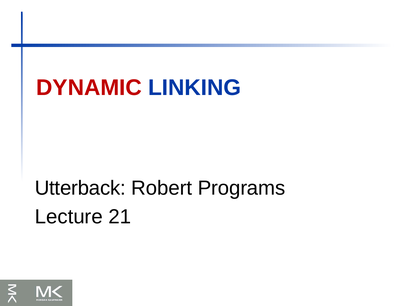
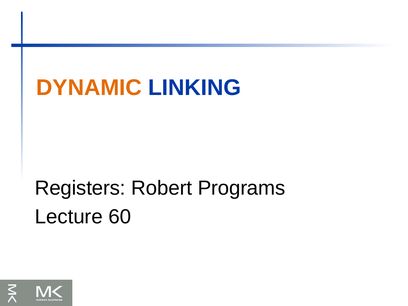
DYNAMIC colour: red -> orange (89, 88)
Utterback: Utterback -> Registers (80, 188)
21: 21 -> 60 (120, 217)
